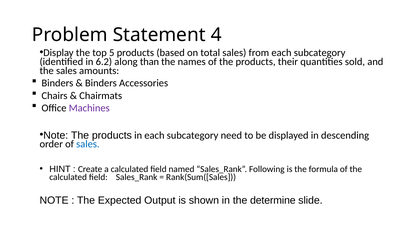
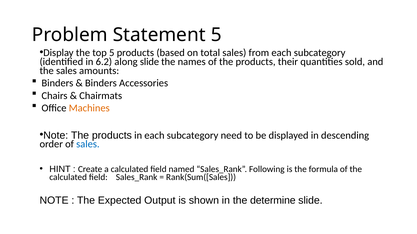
Statement 4: 4 -> 5 (216, 35)
along than: than -> slide (149, 62)
Machines colour: purple -> orange (89, 108)
